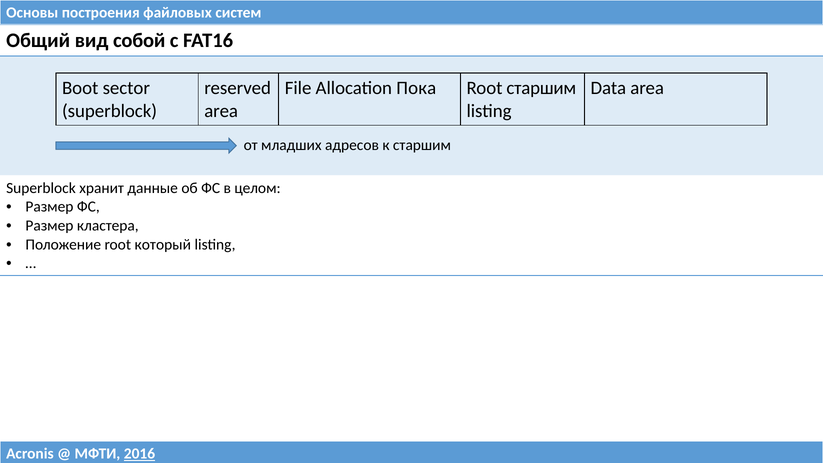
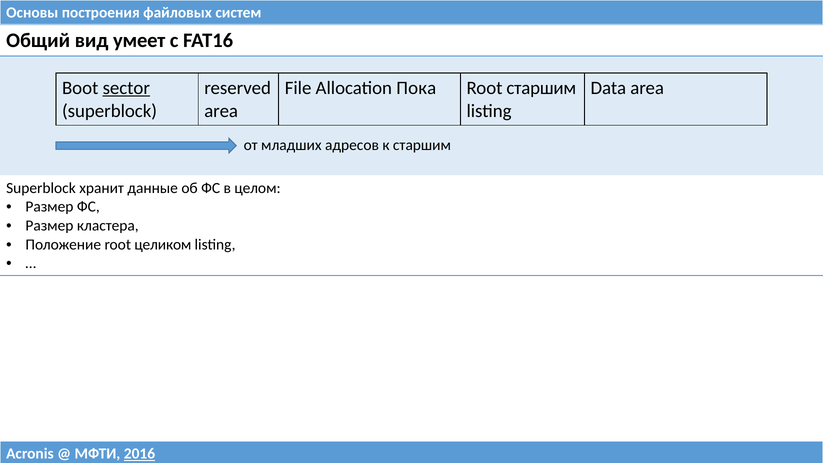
собой: собой -> умеет (139, 41)
sector underline: none -> present (126, 88)
который: который -> целиком (163, 244)
